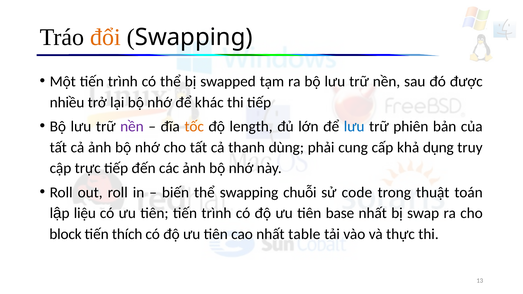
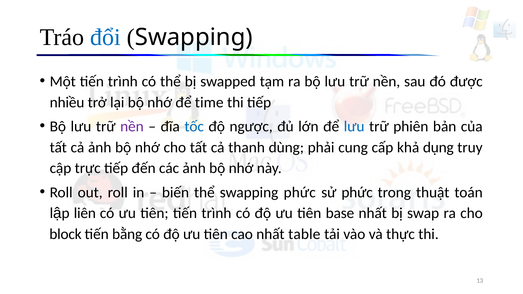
đổi colour: orange -> blue (106, 37)
khác: khác -> time (209, 102)
tốc colour: orange -> blue (194, 127)
length: length -> ngược (251, 127)
swapping chuỗi: chuỗi -> phức (300, 192)
sử code: code -> phức (357, 192)
liệu: liệu -> liên (85, 213)
thích: thích -> bằng (127, 234)
